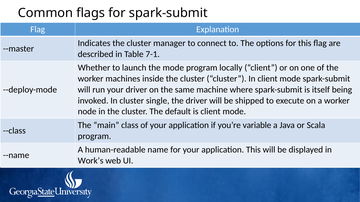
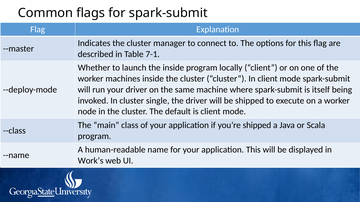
the mode: mode -> inside (173, 68)
you’re variable: variable -> shipped (257, 125)
